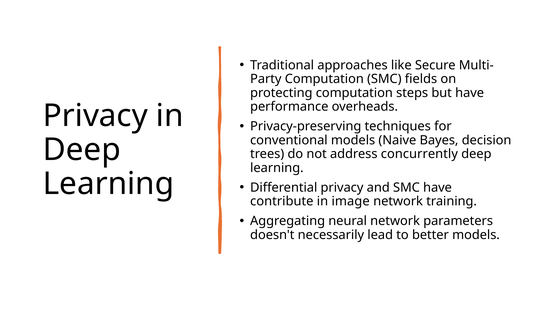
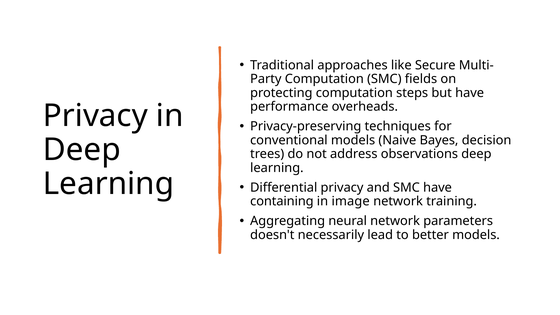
concurrently: concurrently -> observations (419, 154)
contribute: contribute -> containing (282, 201)
